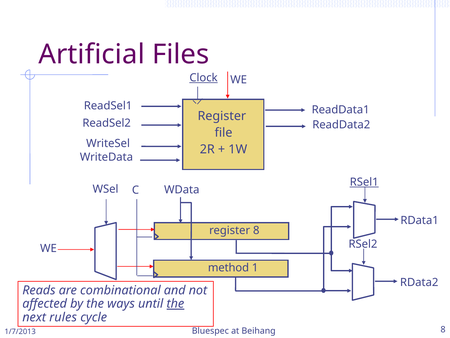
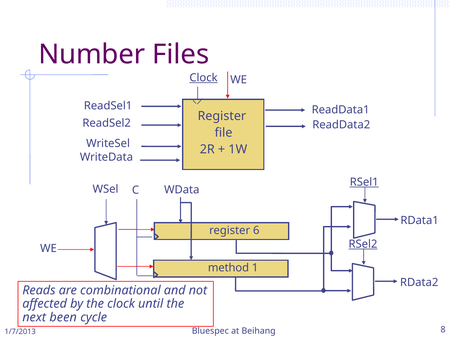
Artificial: Artificial -> Number (92, 54)
register 8: 8 -> 6 (256, 230)
RSel2 underline: none -> present (363, 244)
the ways: ways -> clock (121, 303)
the underline: present -> none (175, 303)
rules: rules -> been (63, 317)
